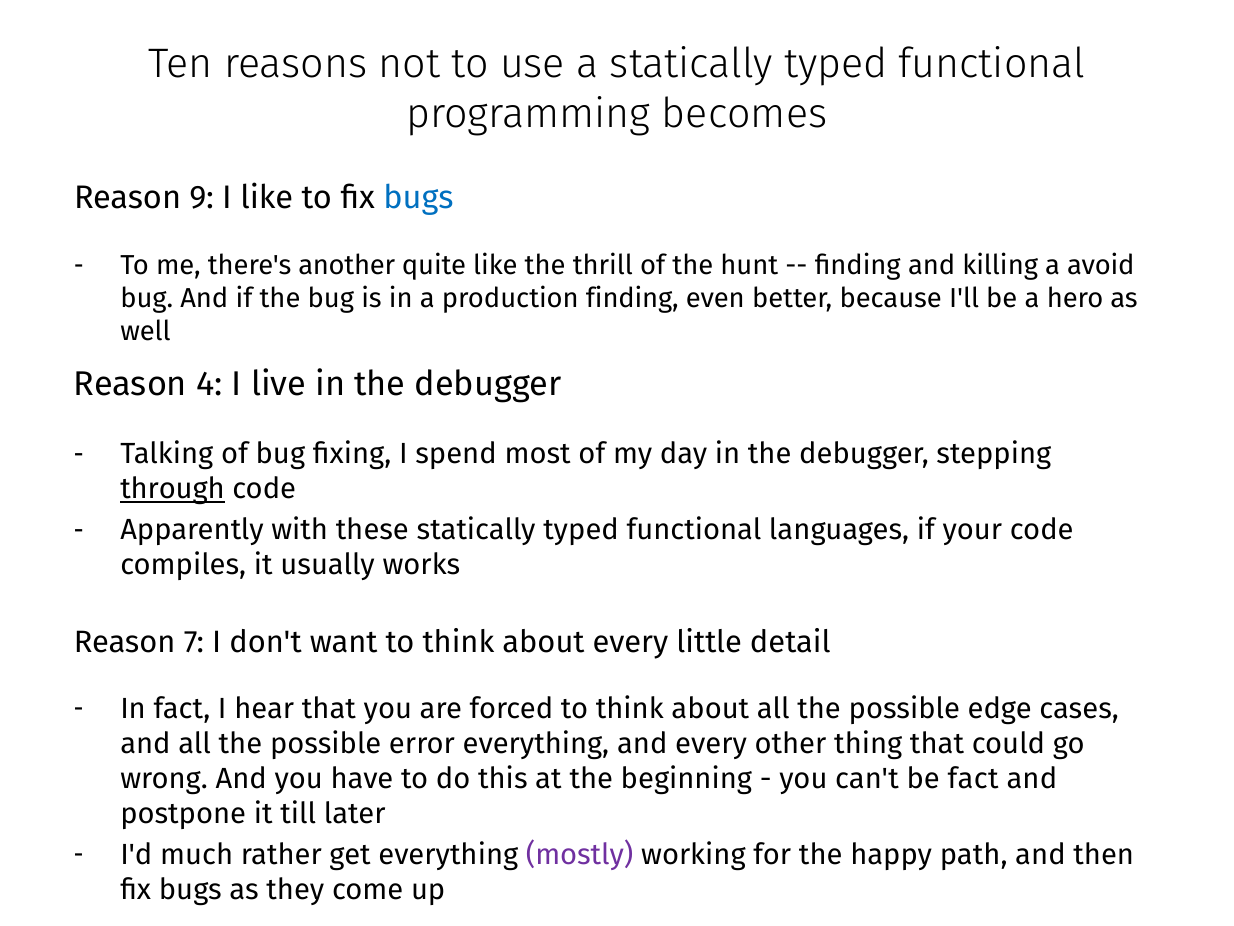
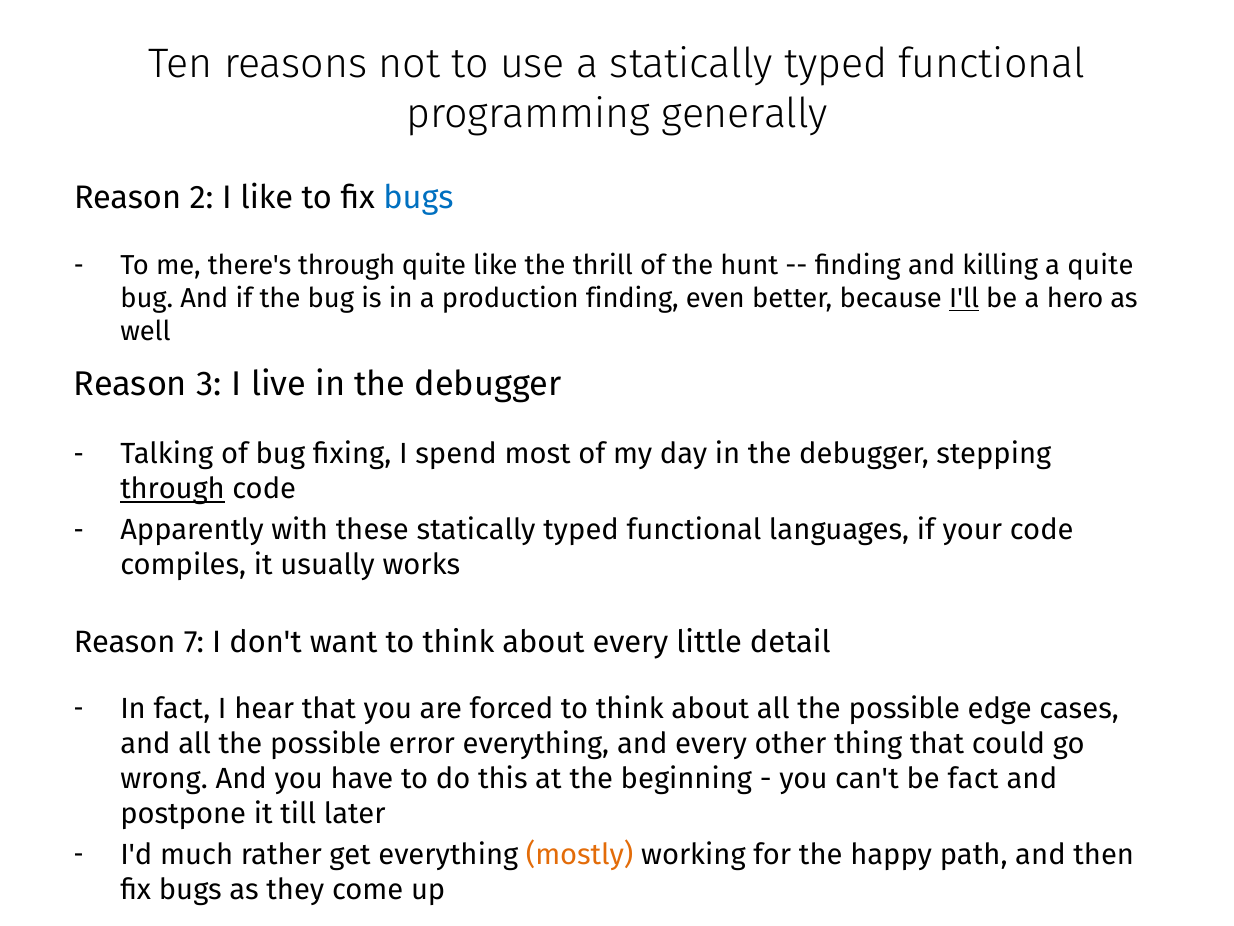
becomes: becomes -> generally (745, 113)
9: 9 -> 2 (202, 198)
there's another: another -> through (347, 266)
a avoid: avoid -> quite (1100, 266)
I'll underline: none -> present (964, 298)
4: 4 -> 3 (209, 384)
mostly colour: purple -> orange (580, 854)
